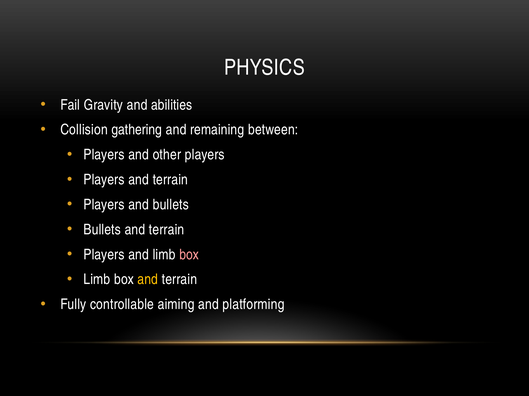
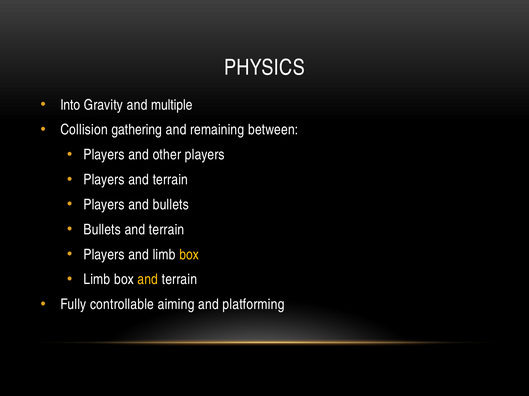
Fail: Fail -> Into (70, 105)
abilities: abilities -> multiple (172, 105)
box colour: pink -> yellow (189, 255)
